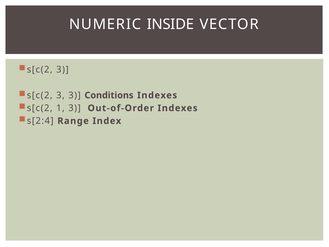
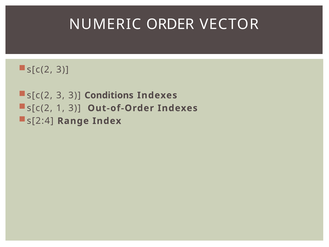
INSIDE: INSIDE -> ORDER (170, 24)
